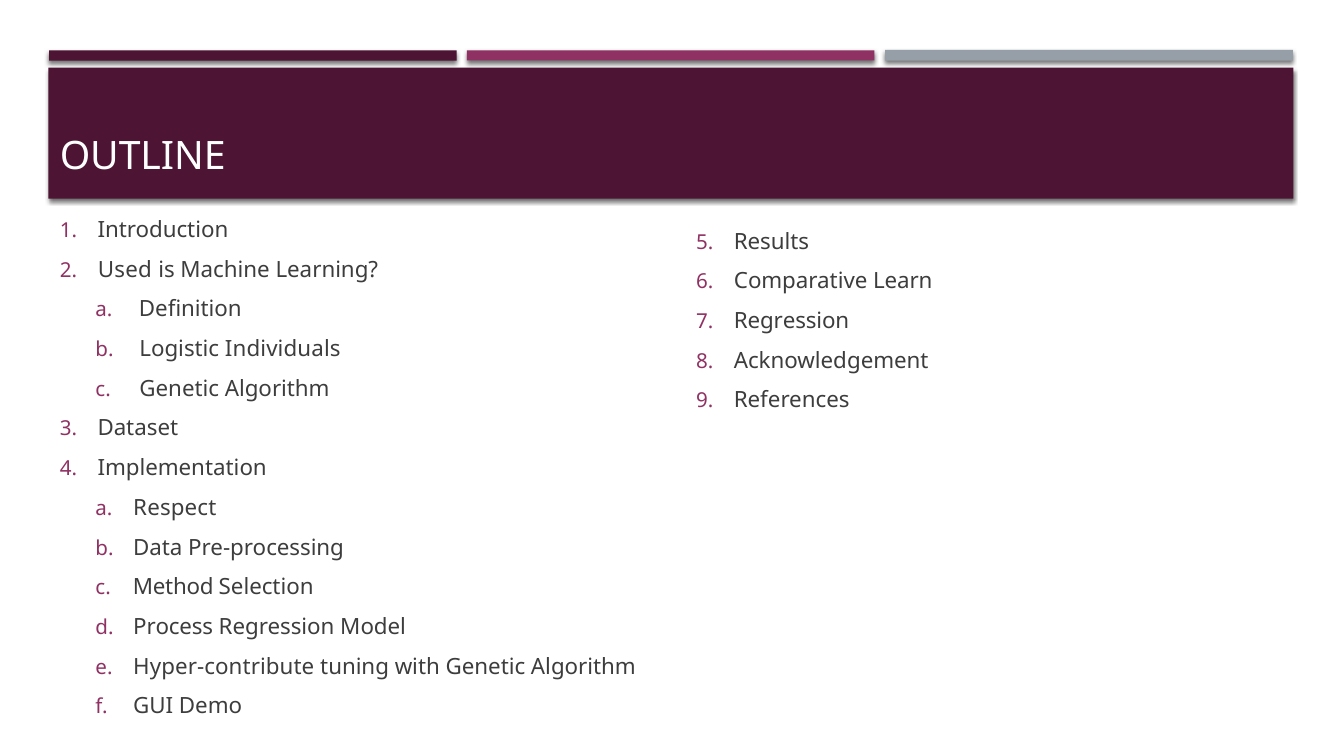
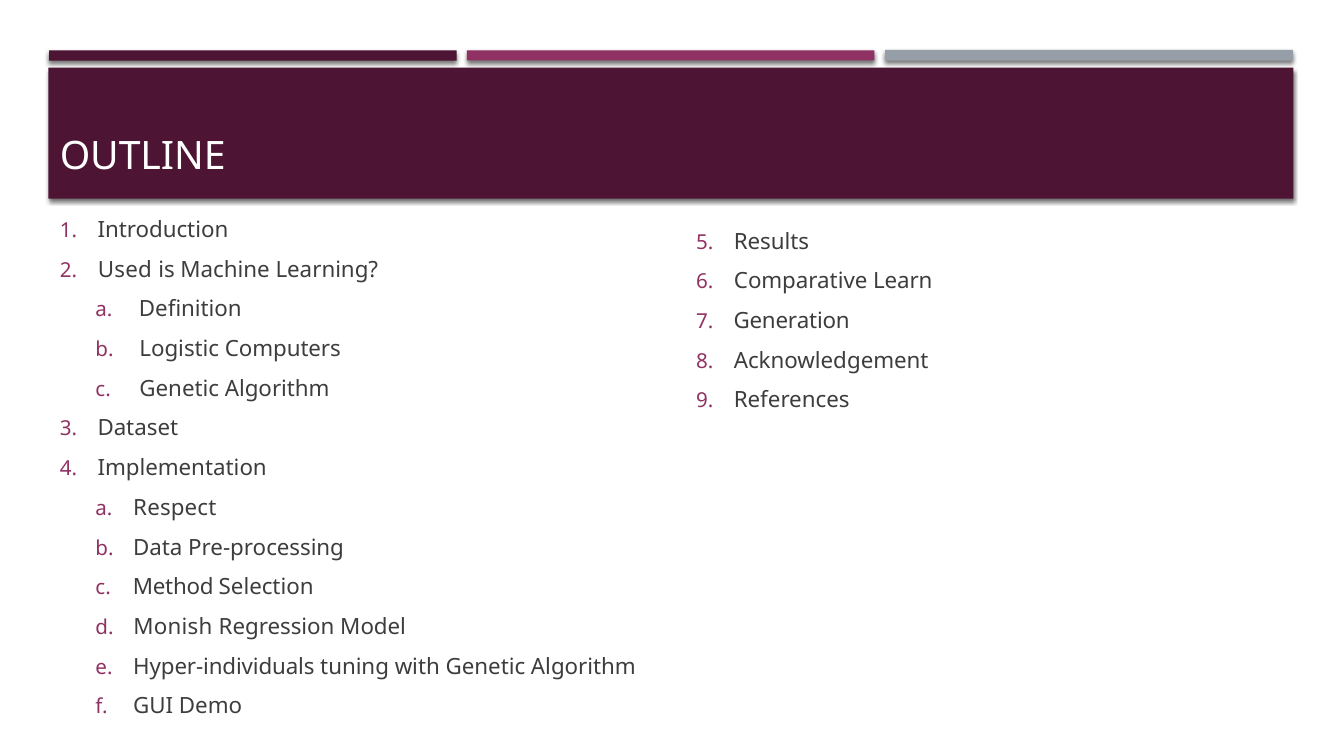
Regression: Regression -> Generation (792, 321)
Individuals: Individuals -> Computers (283, 349)
Process: Process -> Monish (173, 627)
Hyper-contribute: Hyper-contribute -> Hyper-individuals (224, 667)
